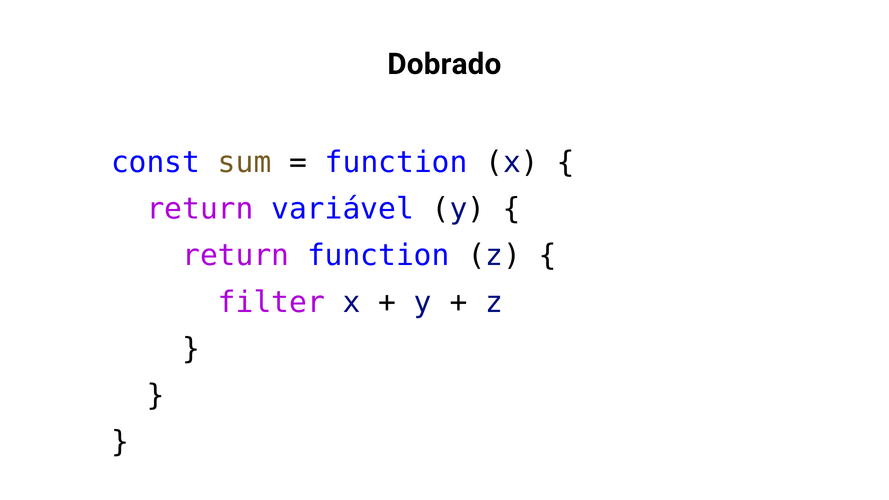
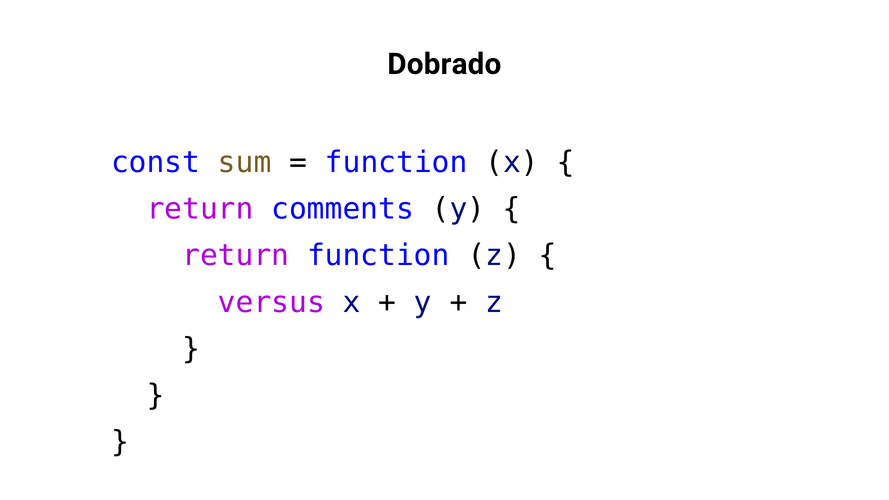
variável: variável -> comments (343, 209)
filter: filter -> versus (271, 302)
